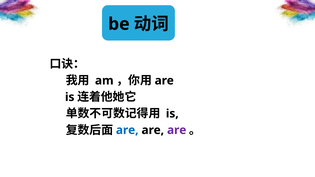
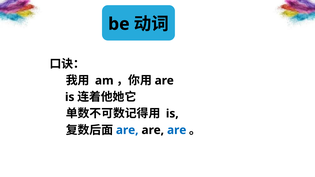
are colour: purple -> blue (177, 130)
